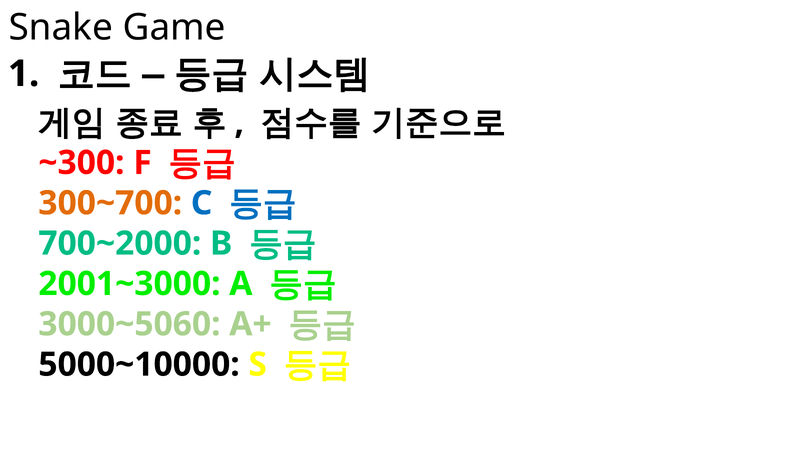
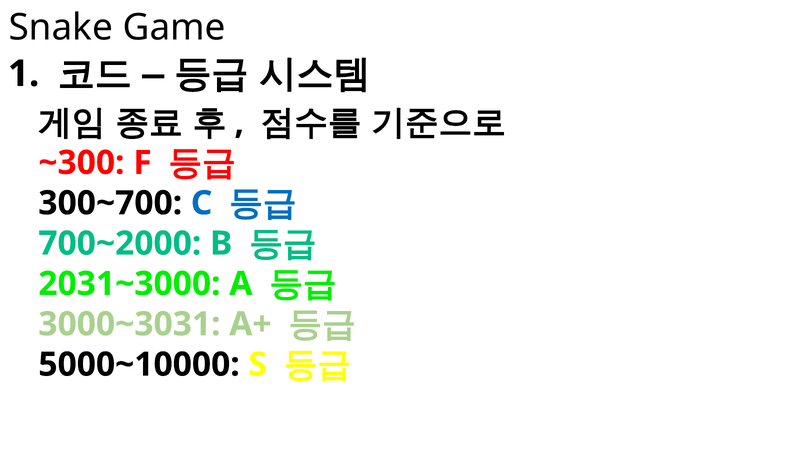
300~700 colour: orange -> black (110, 203)
2001~3000: 2001~3000 -> 2031~3000 (129, 284)
3000~5060: 3000~5060 -> 3000~3031 (129, 324)
